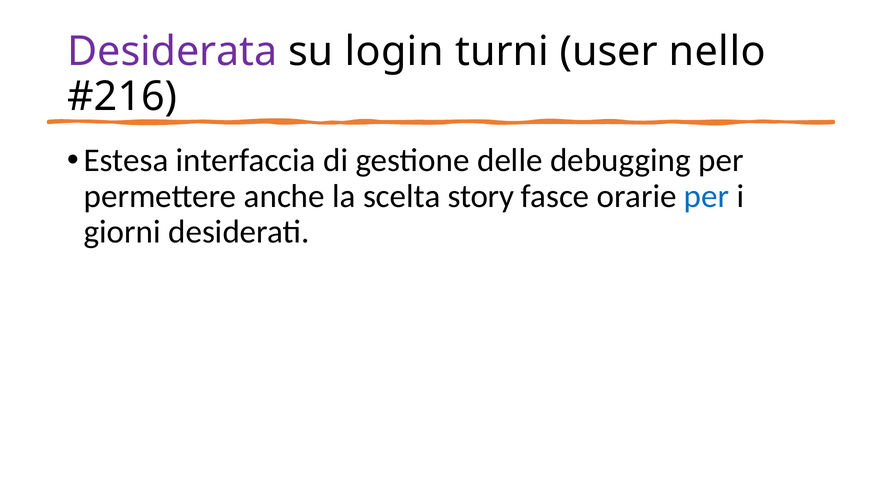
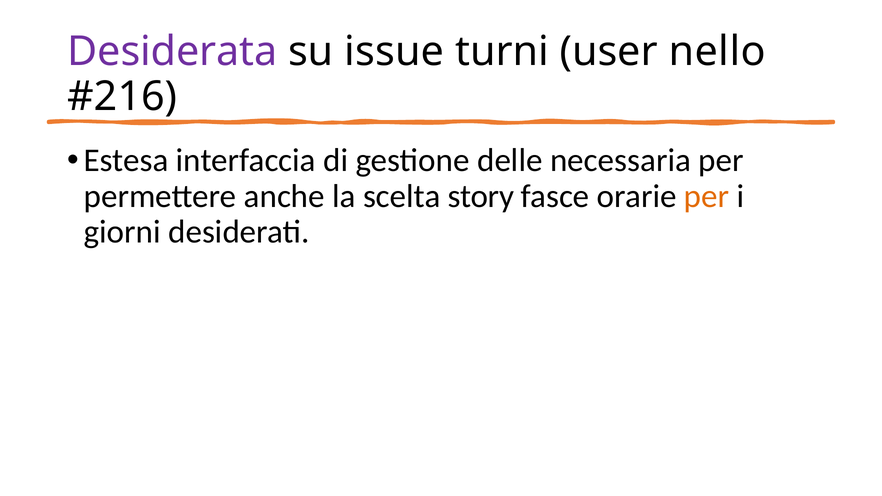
login: login -> issue (394, 52)
debugging: debugging -> necessaria (621, 161)
per colour: blue -> orange (707, 196)
